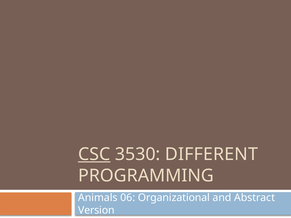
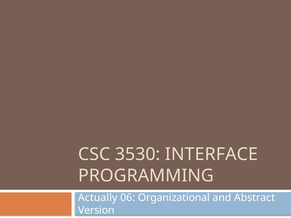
CSC underline: present -> none (94, 154)
DIFFERENT: DIFFERENT -> INTERFACE (211, 154)
Animals: Animals -> Actually (98, 198)
